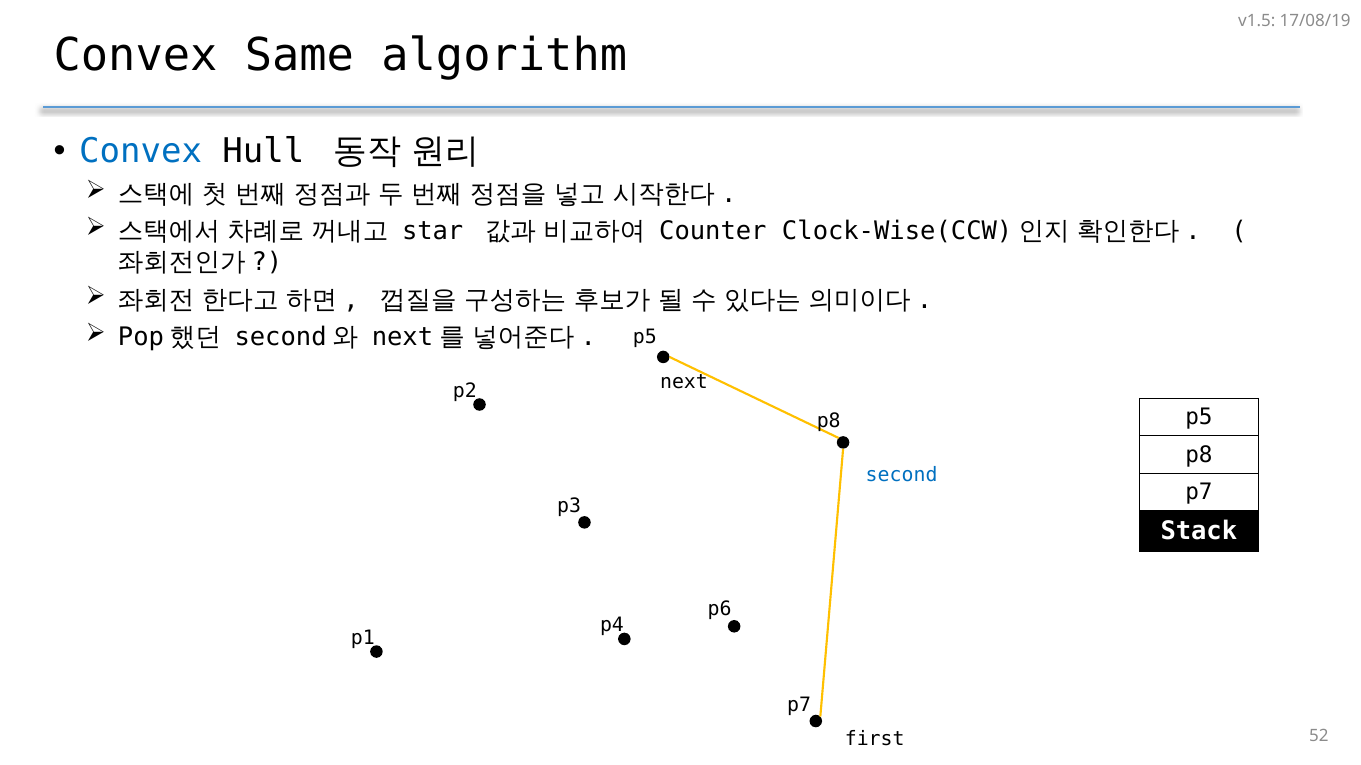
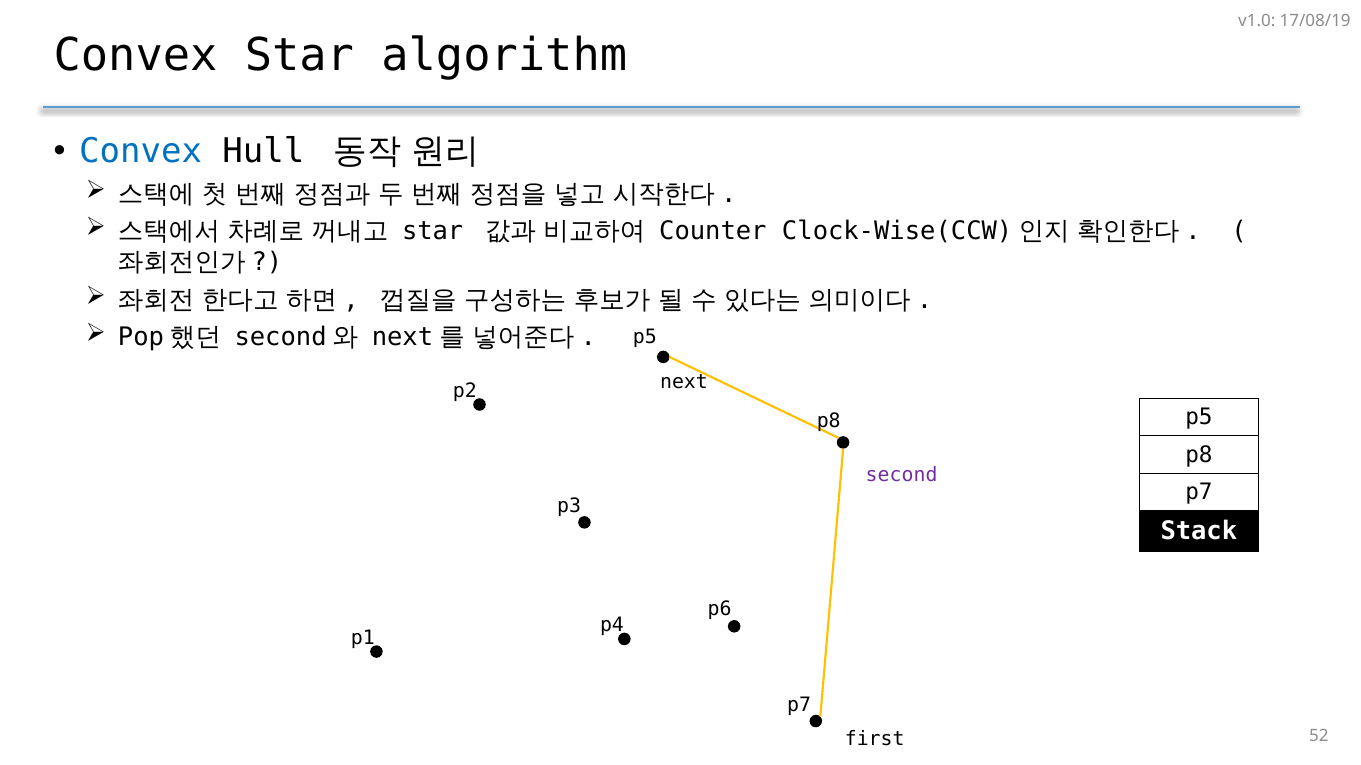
v1.5: v1.5 -> v1.0 (1257, 21)
Convex Same: Same -> Star (299, 56)
second colour: blue -> purple (902, 475)
